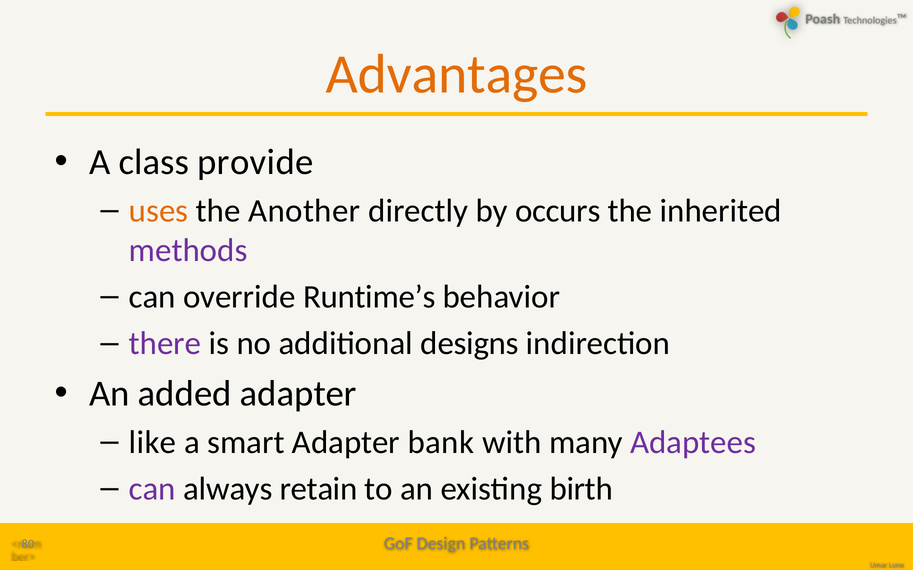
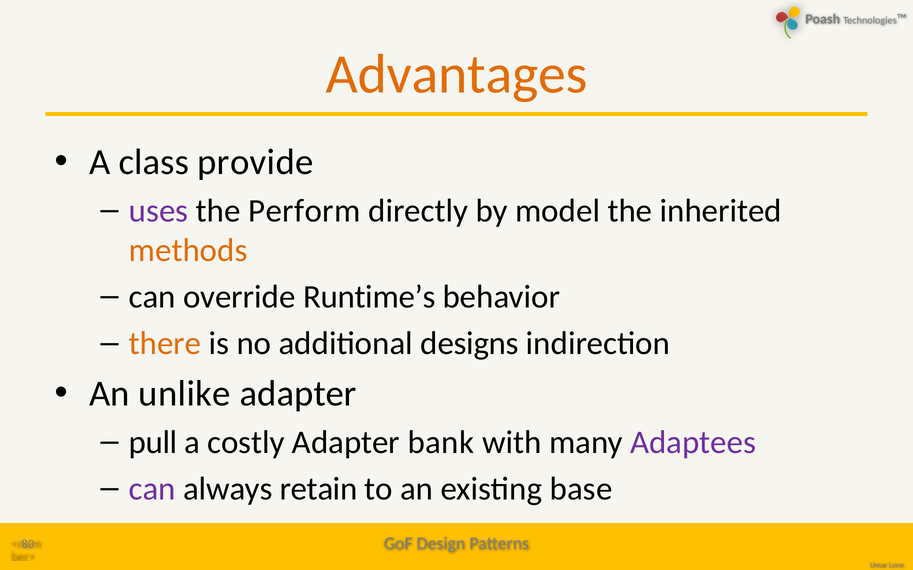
uses colour: orange -> purple (159, 211)
Another: Another -> Perform (304, 211)
occurs: occurs -> model (558, 211)
methods colour: purple -> orange (188, 251)
there colour: purple -> orange (165, 344)
added: added -> unlike (185, 394)
like: like -> pull (153, 443)
smart: smart -> costly (246, 443)
birth: birth -> base (581, 489)
